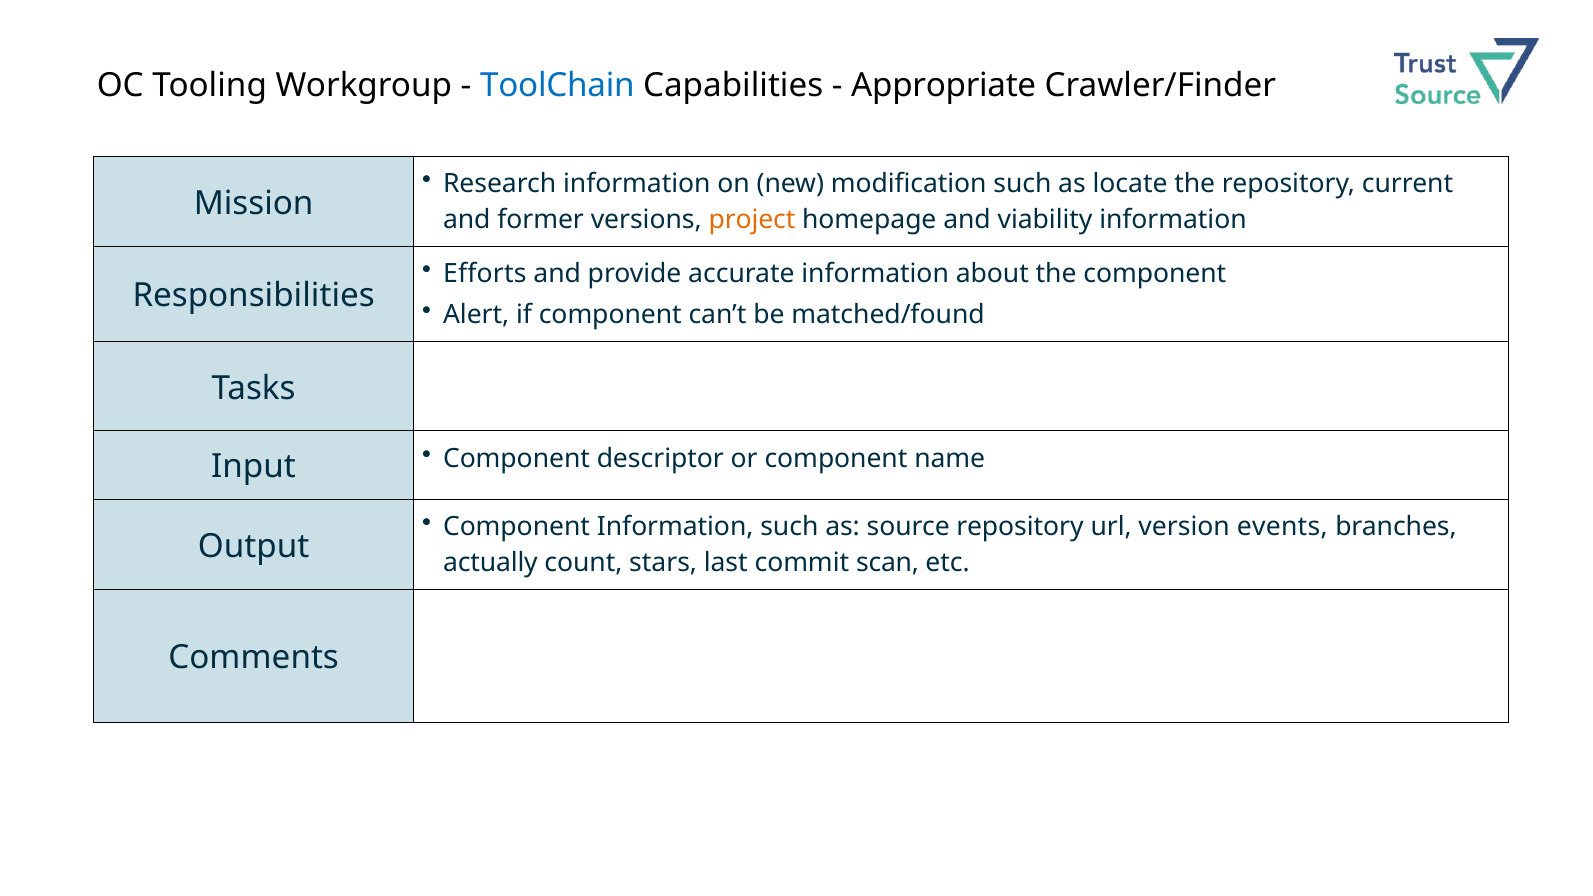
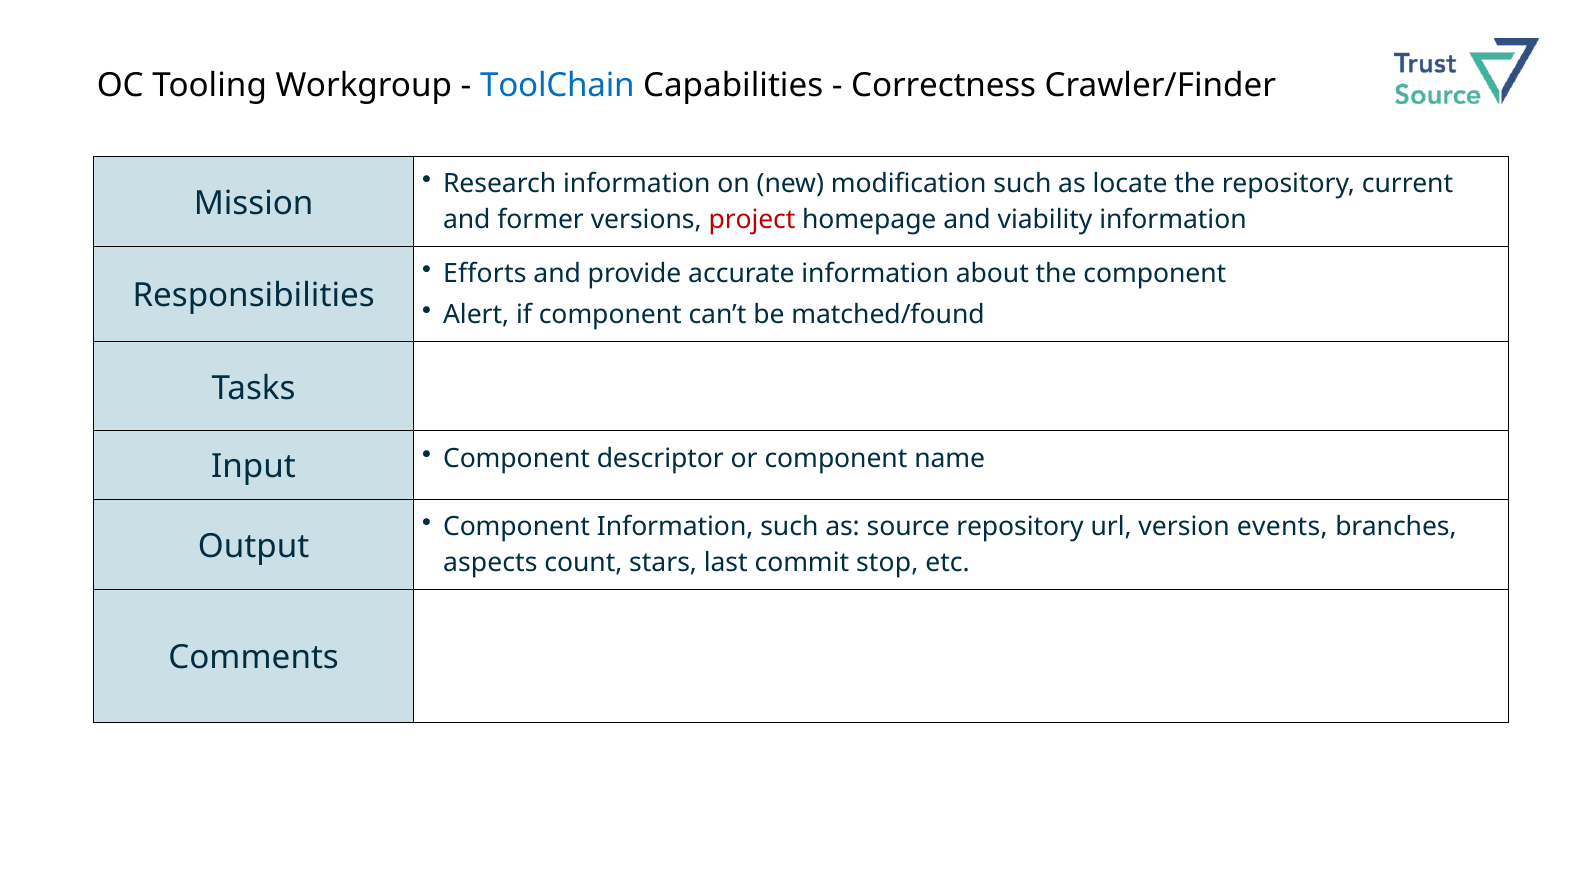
Appropriate: Appropriate -> Correctness (944, 85)
project colour: orange -> red (752, 220)
actually: actually -> aspects (490, 563)
scan: scan -> stop (887, 563)
